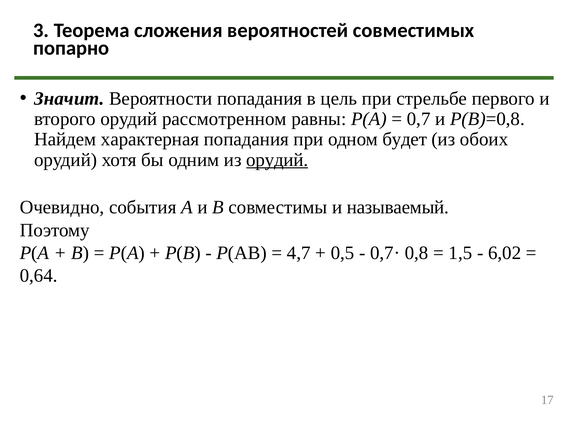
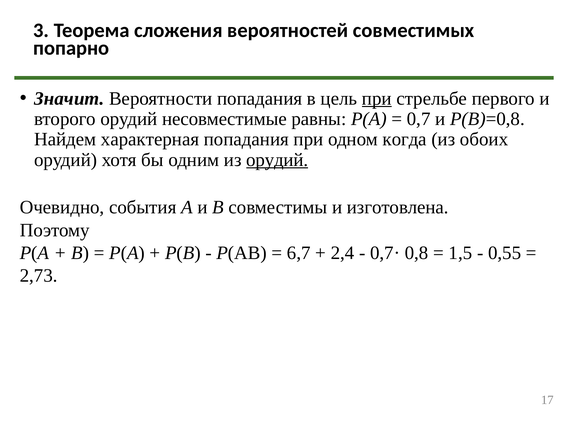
при underline: none -> present (377, 98)
рассмотренном: рассмотренном -> несовместимые (224, 119)
будет: будет -> когда (405, 139)
называемый: называемый -> изготовлена (398, 207)
4,7: 4,7 -> 6,7 (299, 253)
0,5: 0,5 -> 2,4 (343, 253)
6,02: 6,02 -> 0,55 (505, 253)
0,64: 0,64 -> 2,73 (39, 276)
